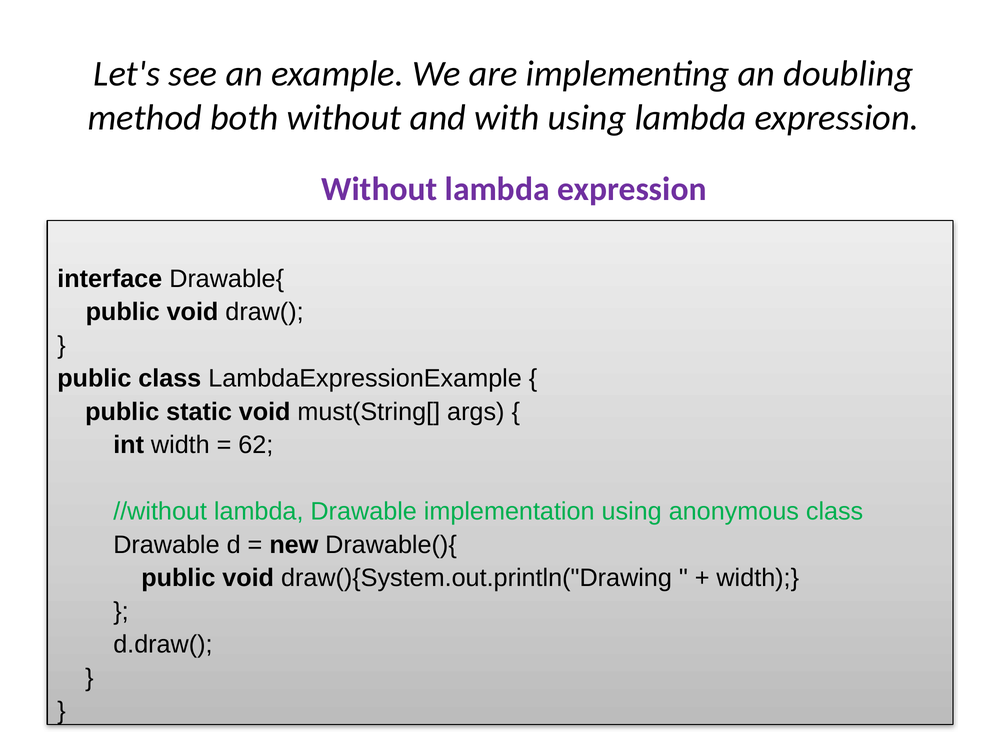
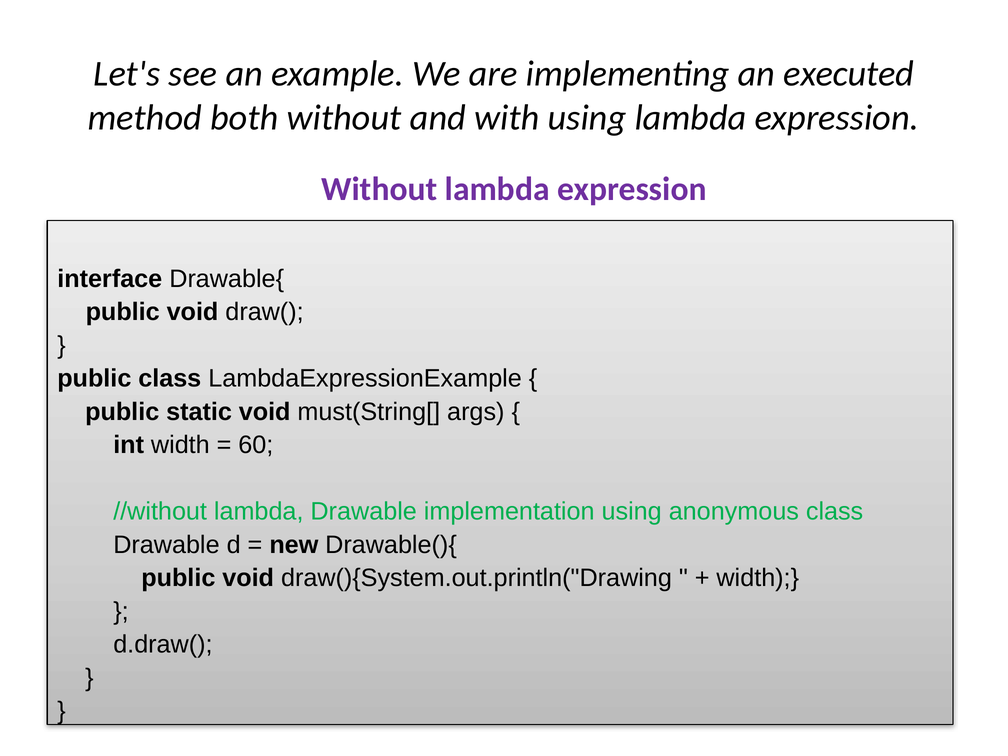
doubling: doubling -> executed (849, 74)
62: 62 -> 60 (256, 445)
